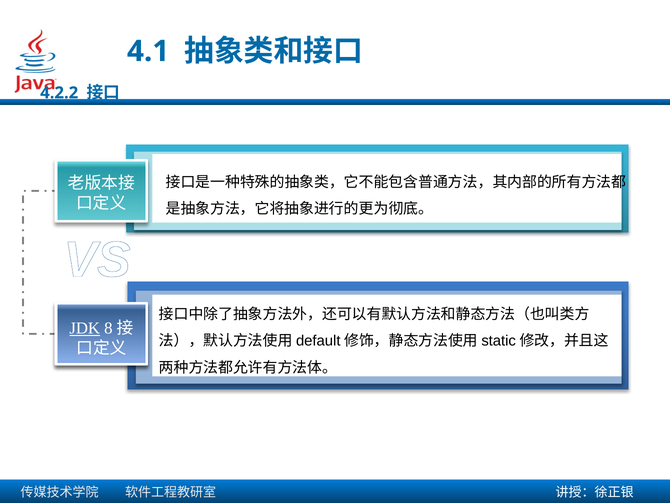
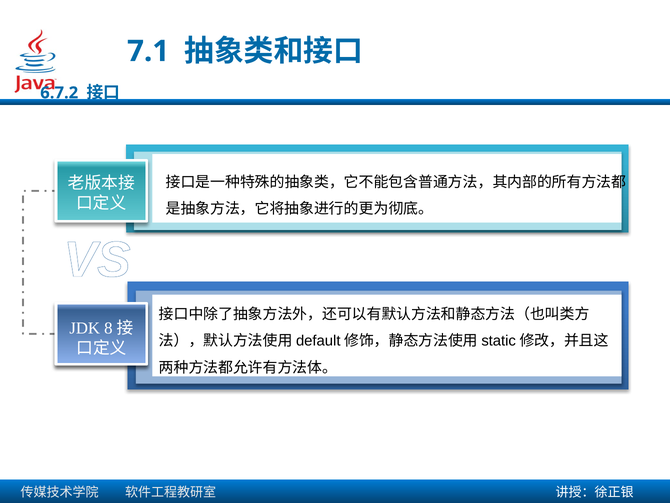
4.1: 4.1 -> 7.1 (148, 51)
4.2.2: 4.2.2 -> 6.7.2 (59, 93)
JDK underline: present -> none (85, 328)
